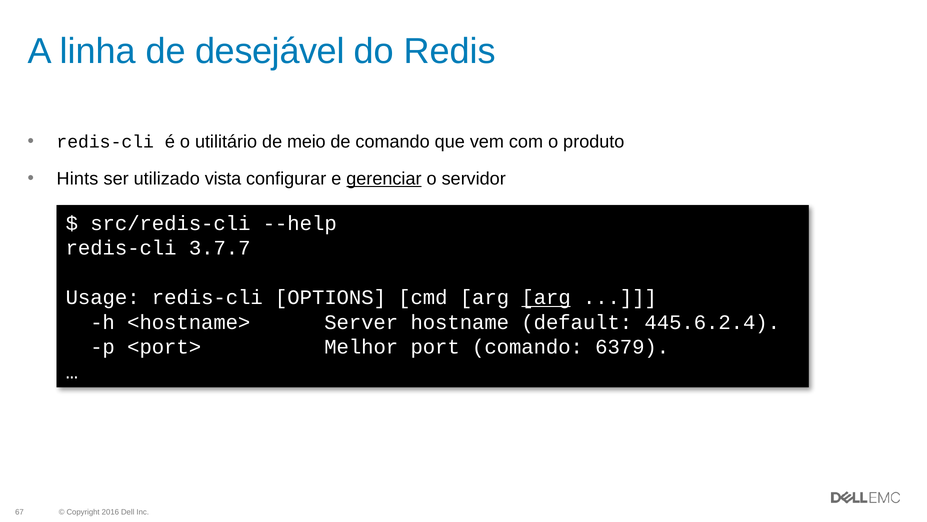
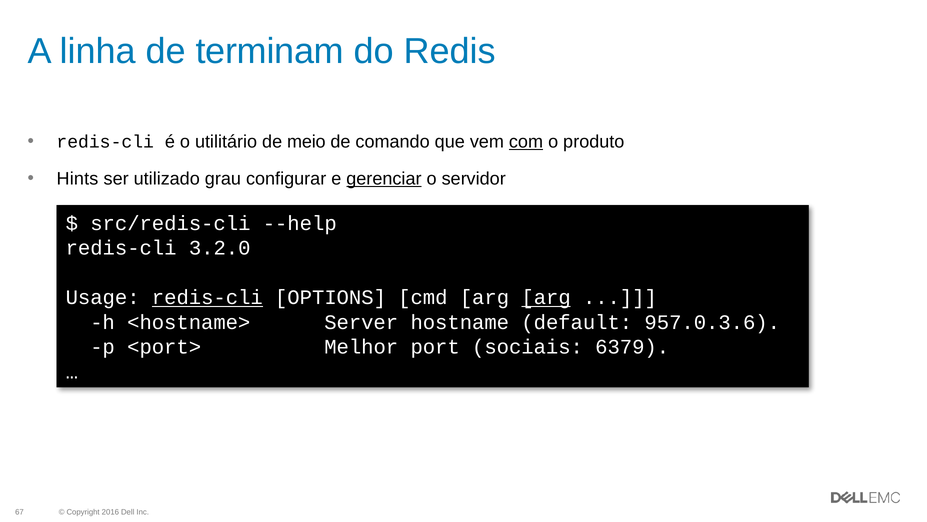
desejável: desejável -> terminam (270, 51)
com underline: none -> present (526, 142)
vista: vista -> grau (223, 179)
3.7.7: 3.7.7 -> 3.2.0 (220, 248)
redis-cli underline: none -> present (207, 297)
445.6.2.4: 445.6.2.4 -> 957.0.3.6 (712, 322)
port comando: comando -> sociais (528, 347)
